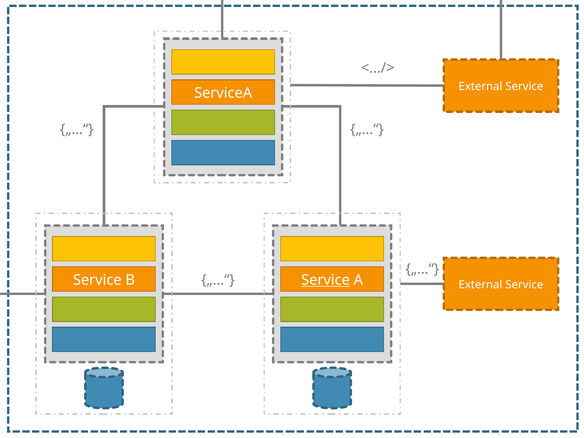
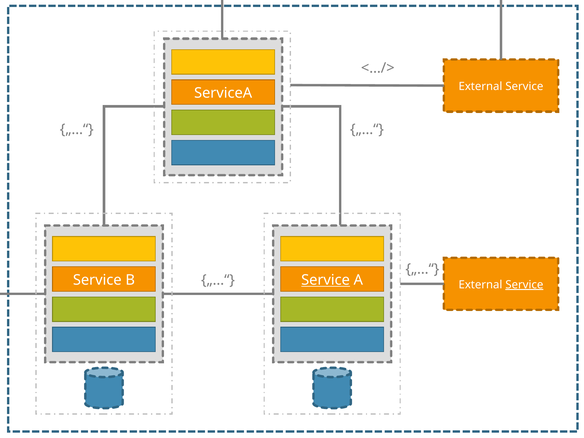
Service underline: none -> present (524, 285)
